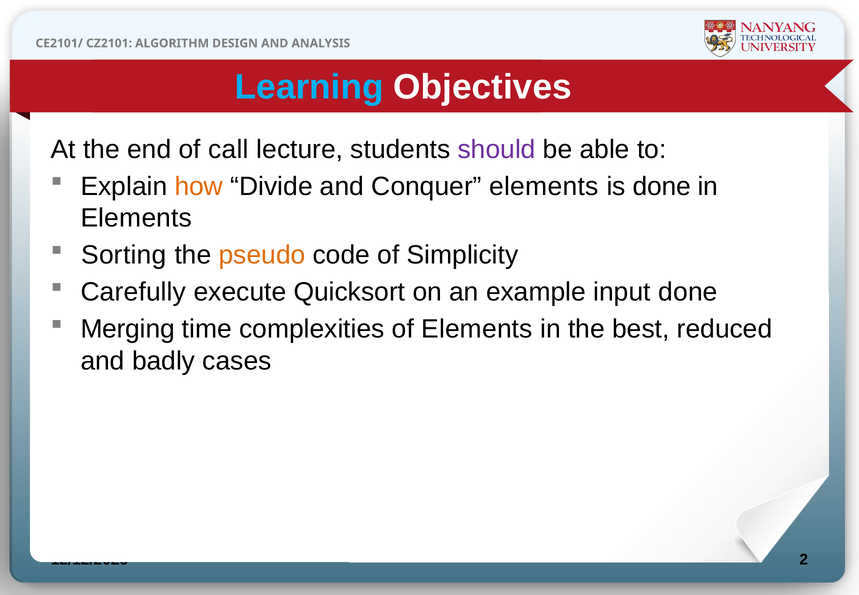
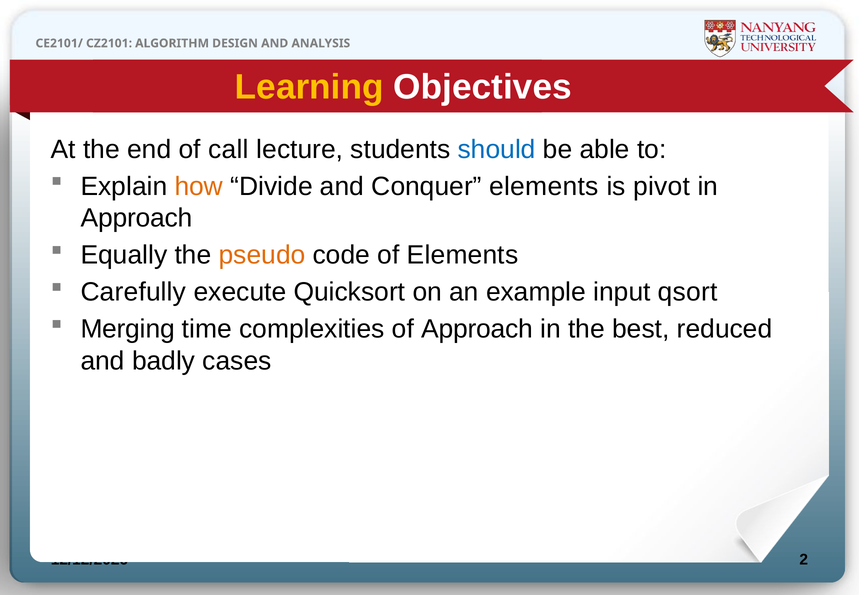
Learning colour: light blue -> yellow (309, 87)
should colour: purple -> blue (497, 149)
is done: done -> pivot (661, 186)
Elements: Elements -> Approach (137, 218)
Sorting: Sorting -> Equally (124, 255)
of Simplicity: Simplicity -> Elements (463, 255)
input done: done -> qsort (688, 292)
of Elements: Elements -> Approach (477, 329)
